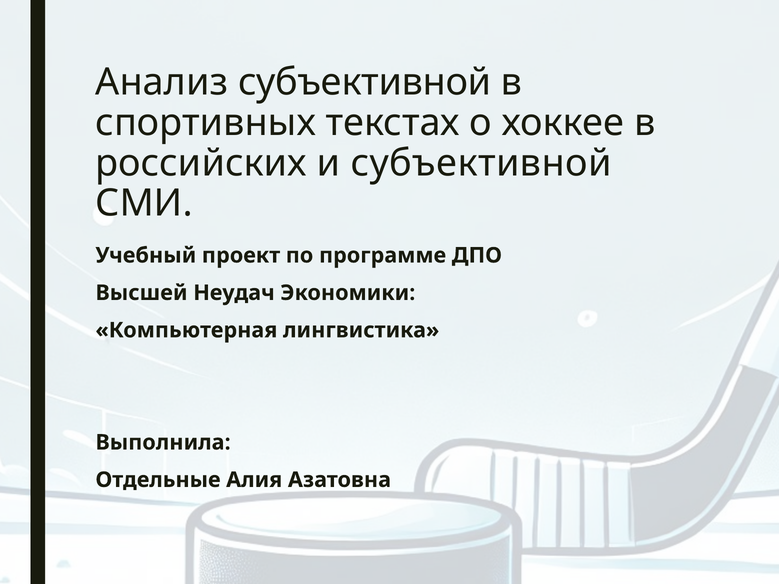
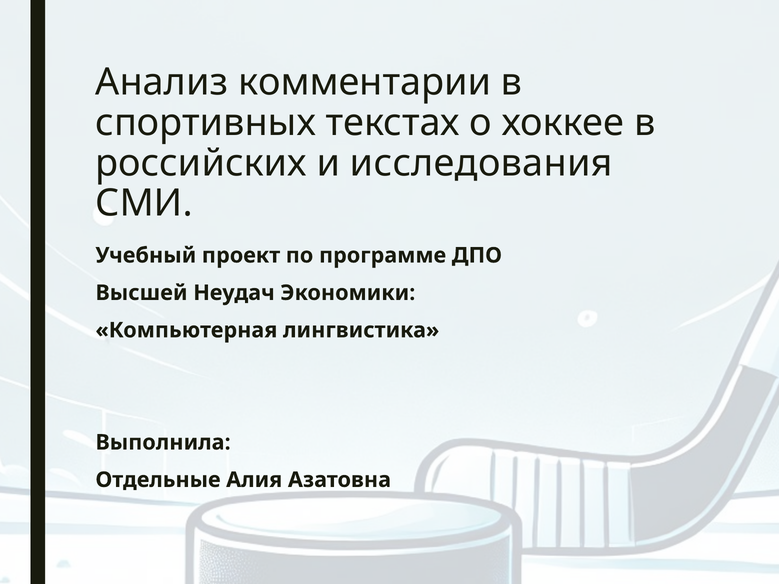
Анализ субъективной: субъективной -> комментарии (365, 82)
и субъективной: субъективной -> исследования (481, 163)
